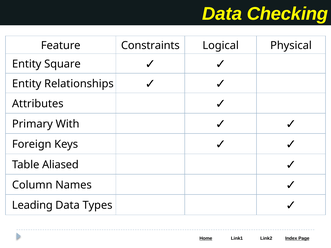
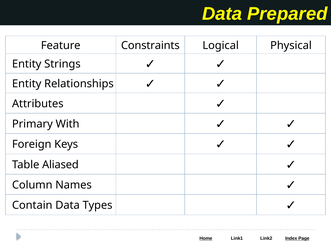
Checking: Checking -> Prepared (287, 14)
Square: Square -> Strings (62, 64)
Leading: Leading -> Contain (32, 206)
